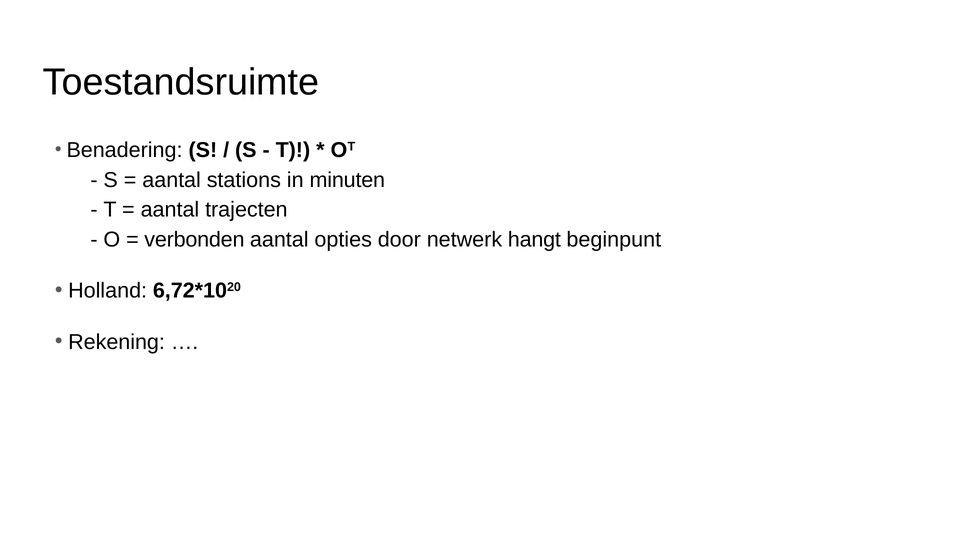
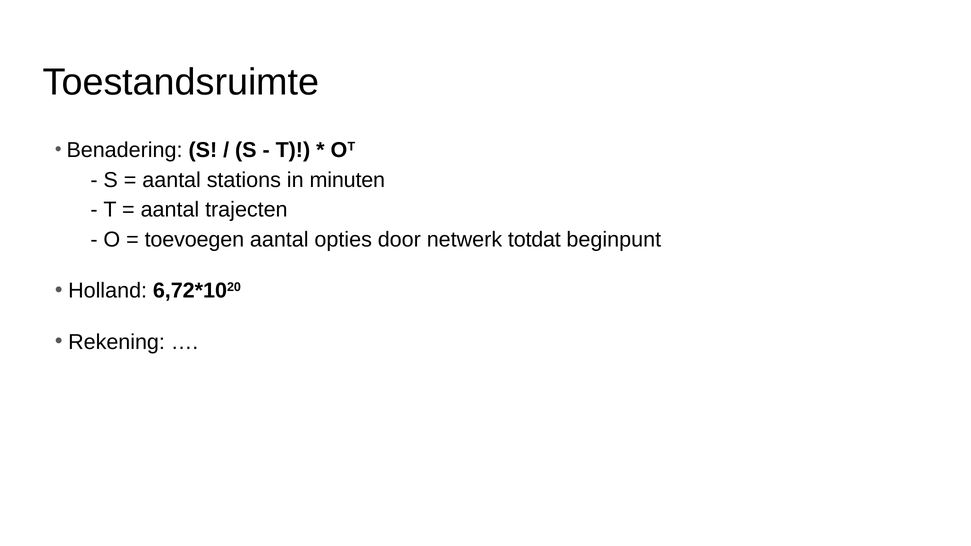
verbonden: verbonden -> toevoegen (194, 240)
hangt: hangt -> totdat (534, 240)
